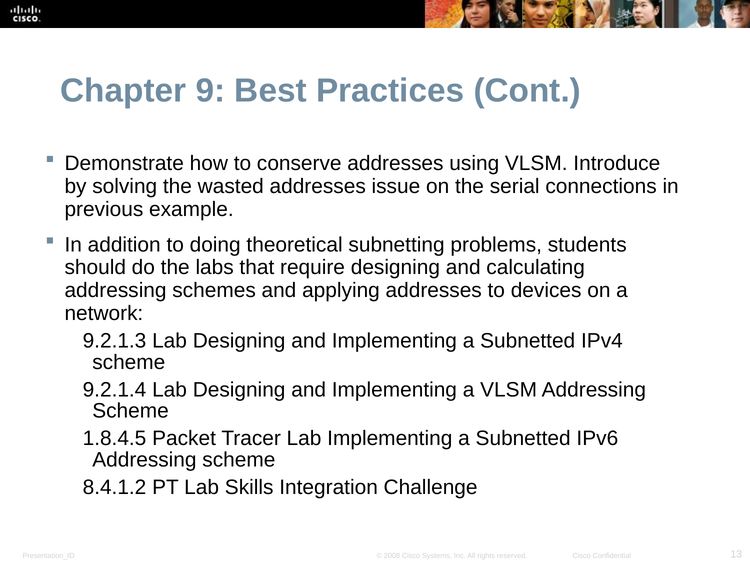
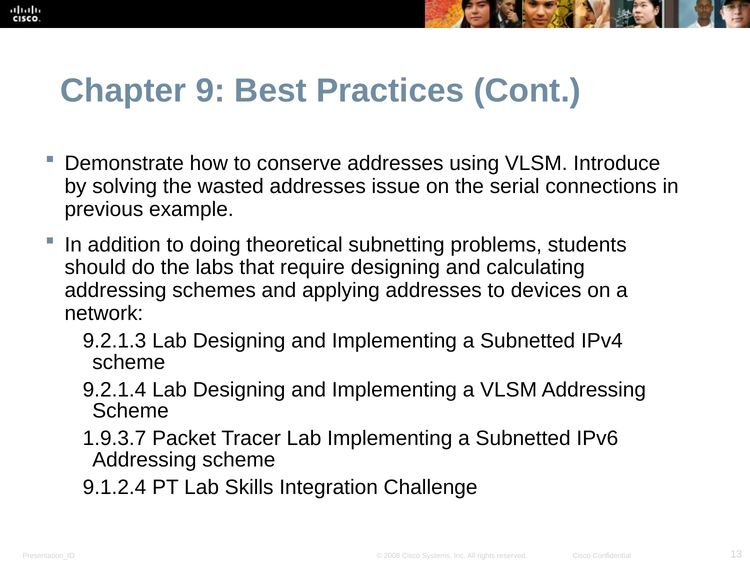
1.8.4.5: 1.8.4.5 -> 1.9.3.7 (115, 438)
8.4.1.2: 8.4.1.2 -> 9.1.2.4 (115, 487)
